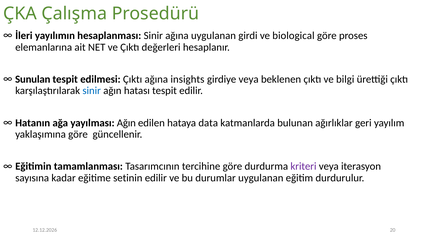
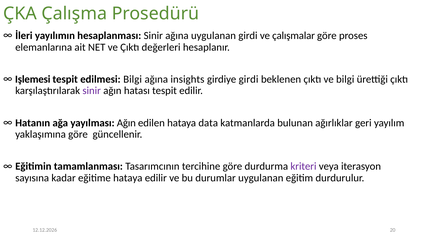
biological: biological -> çalışmalar (294, 36)
Sunulan: Sunulan -> Işlemesi (33, 79)
edilmesi Çıktı: Çıktı -> Bilgi (133, 79)
girdiye veya: veya -> girdi (249, 79)
sinir colour: blue -> purple (92, 91)
eğitime setinin: setinin -> hataya (128, 178)
